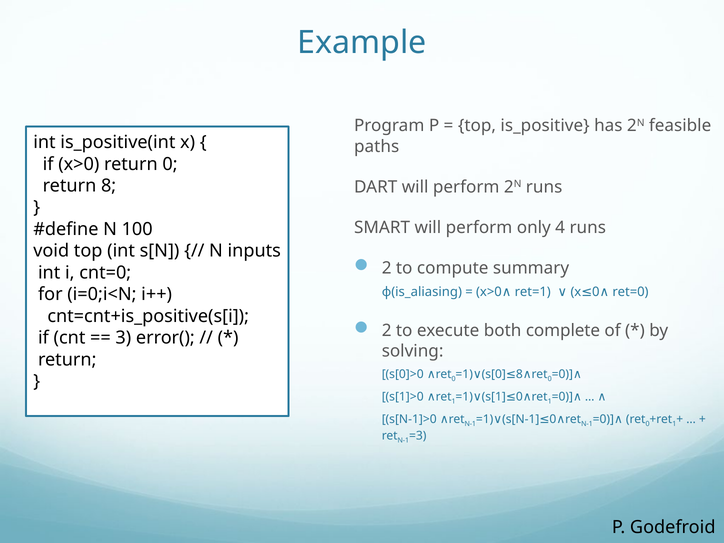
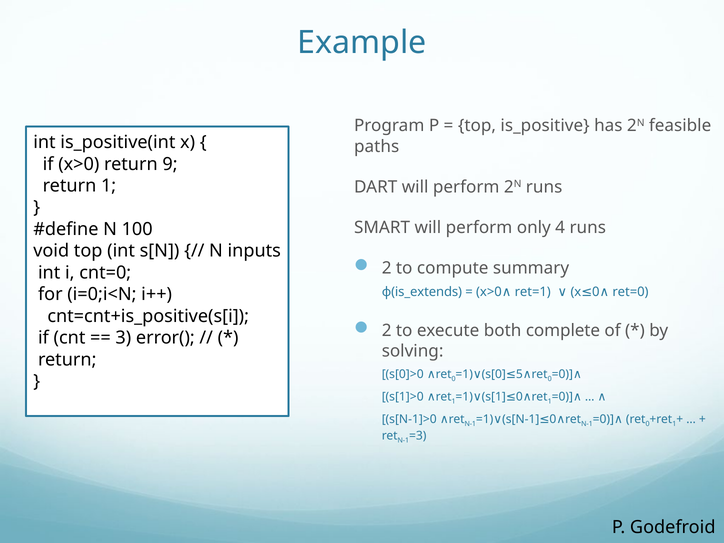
return 0: 0 -> 9 (170, 164)
return 8: 8 -> 1 (109, 186)
φ(is_aliasing: φ(is_aliasing -> φ(is_extends (422, 292)
8: 8 -> 5 (519, 374)
